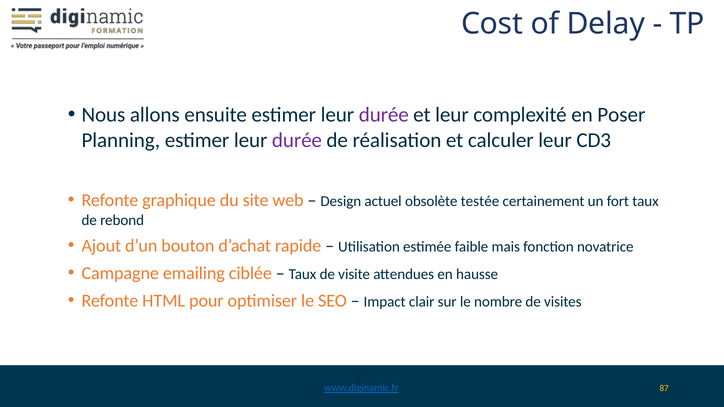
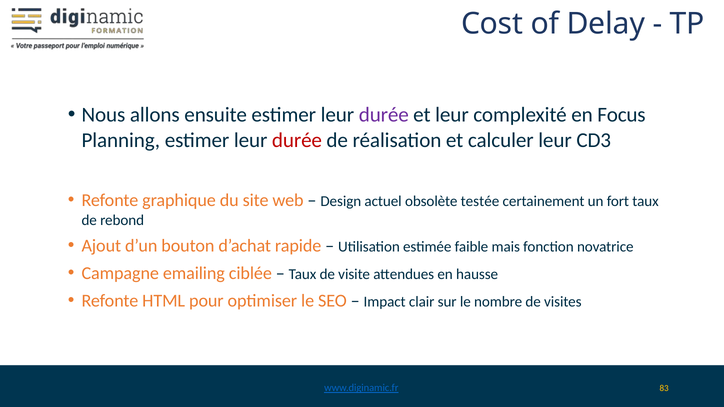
Poser: Poser -> Focus (621, 115)
durée colour: purple -> red (297, 140)
87: 87 -> 83 (664, 388)
